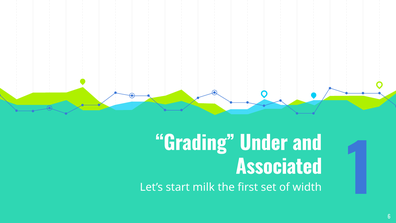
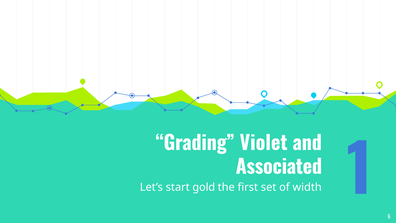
Under: Under -> Violet (264, 143)
milk: milk -> gold (204, 187)
